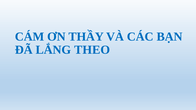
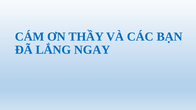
THEO: THEO -> NGAY (92, 50)
